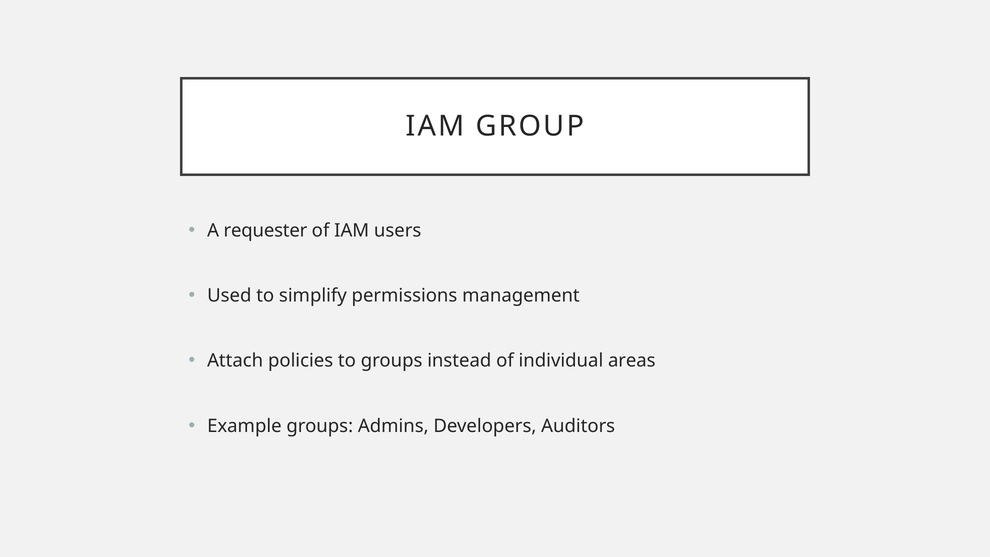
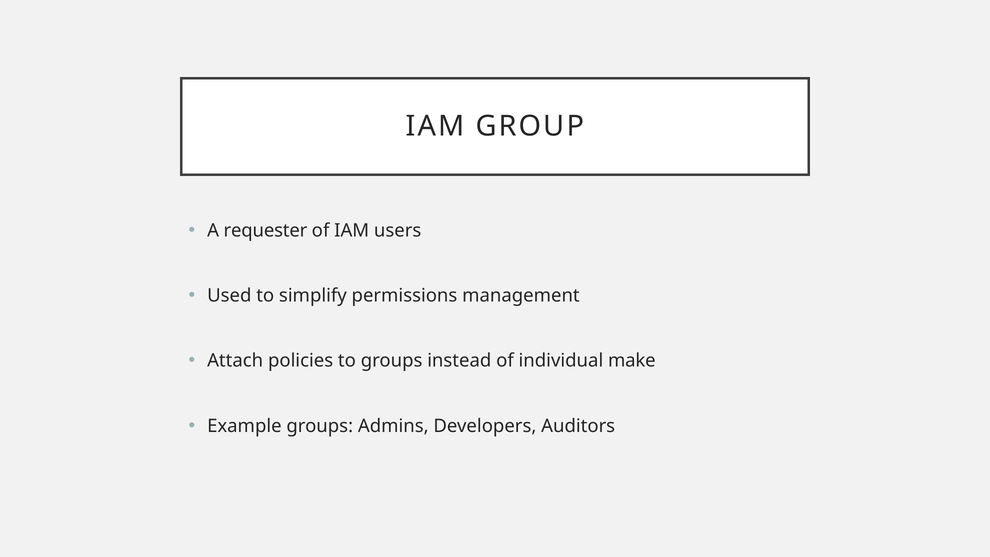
areas: areas -> make (632, 361)
